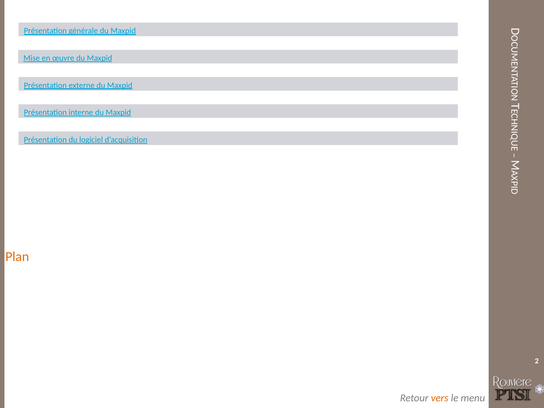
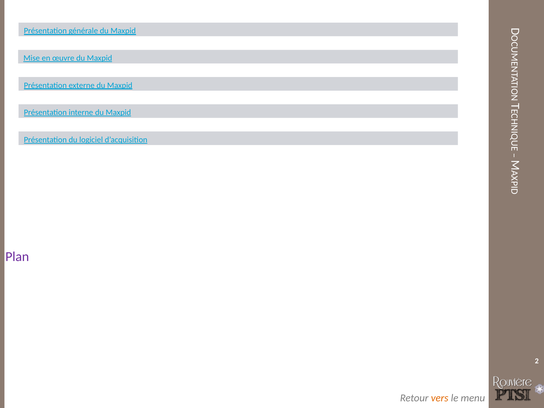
Plan colour: orange -> purple (17, 257)
